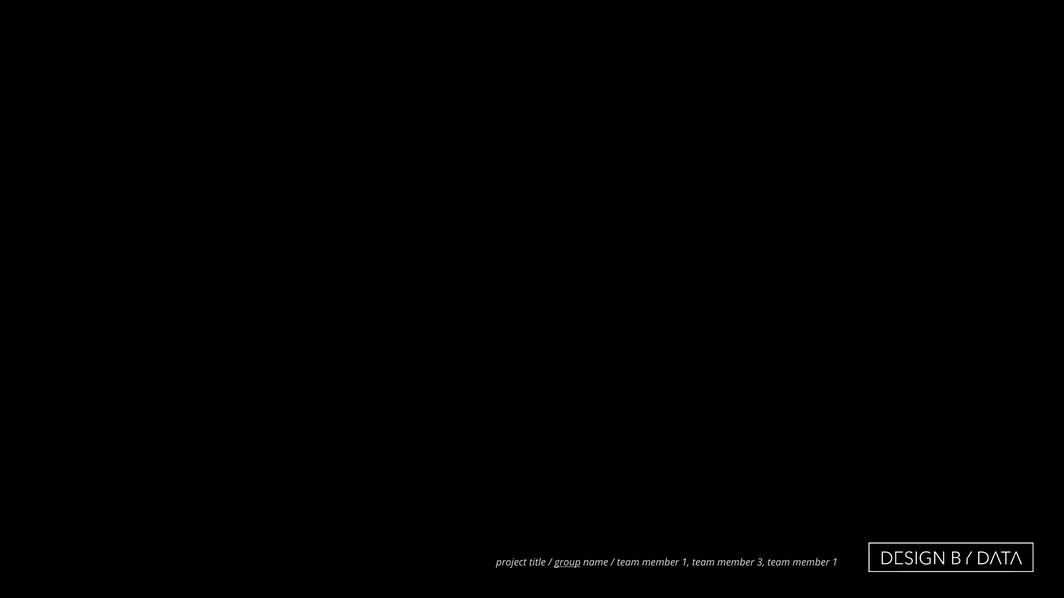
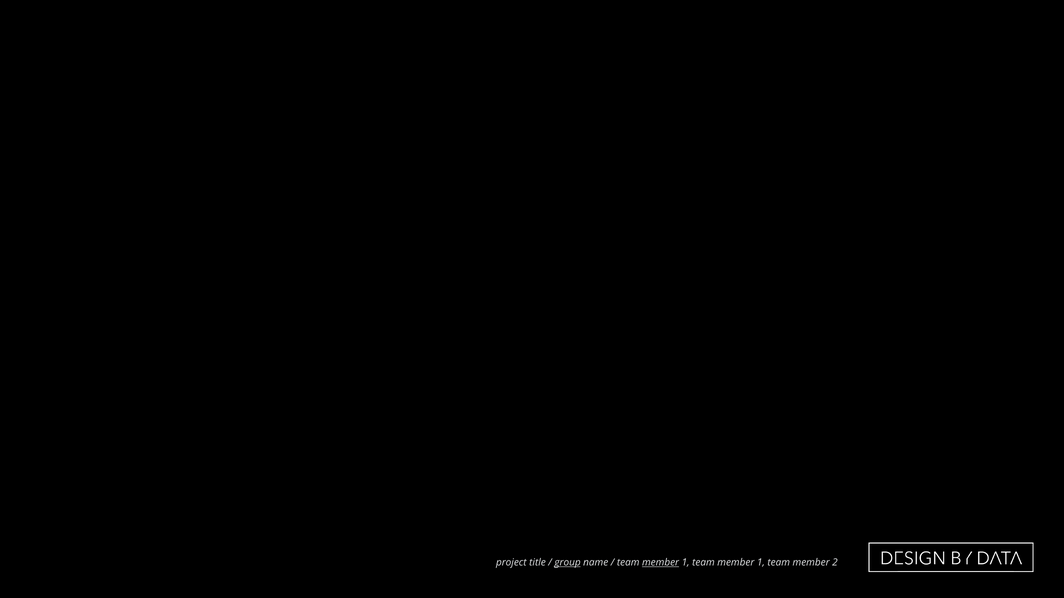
member underline: none -> present (661, 563)
1 team member 3: 3 -> 1 (761, 563)
1: 1 -> 2 (835, 563)
